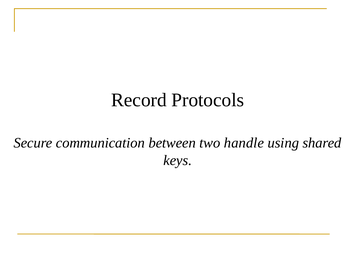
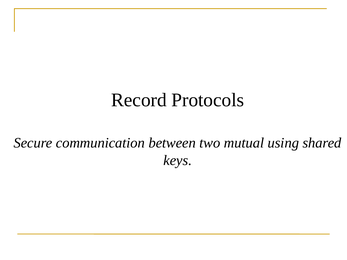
handle: handle -> mutual (244, 143)
